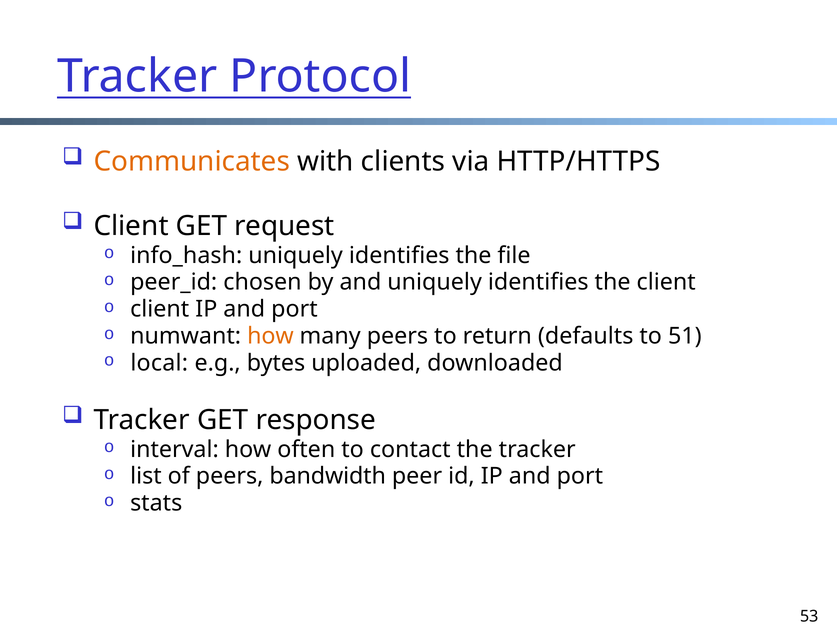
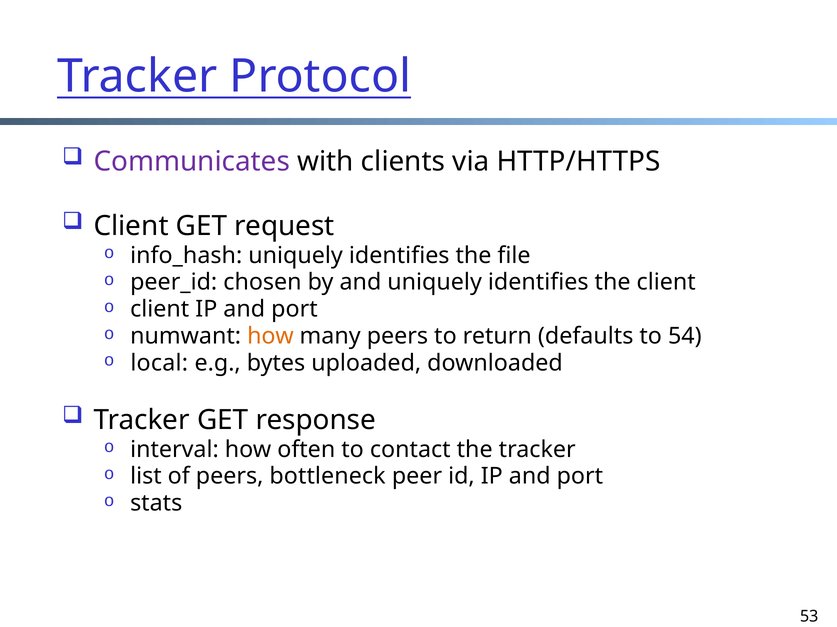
Communicates colour: orange -> purple (192, 162)
51: 51 -> 54 (685, 337)
bandwidth: bandwidth -> bottleneck (328, 477)
